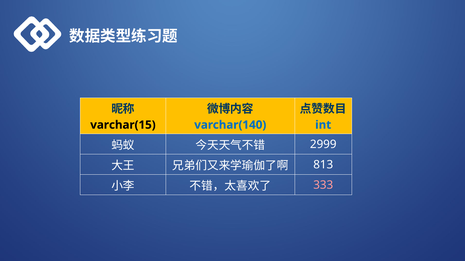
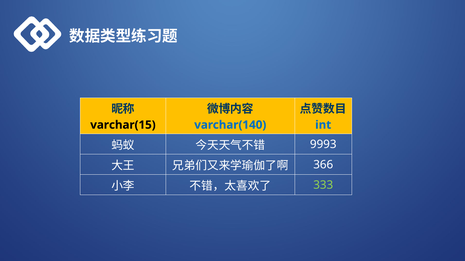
2999: 2999 -> 9993 (323, 145)
813: 813 -> 366 (323, 165)
333 colour: pink -> light green (323, 185)
